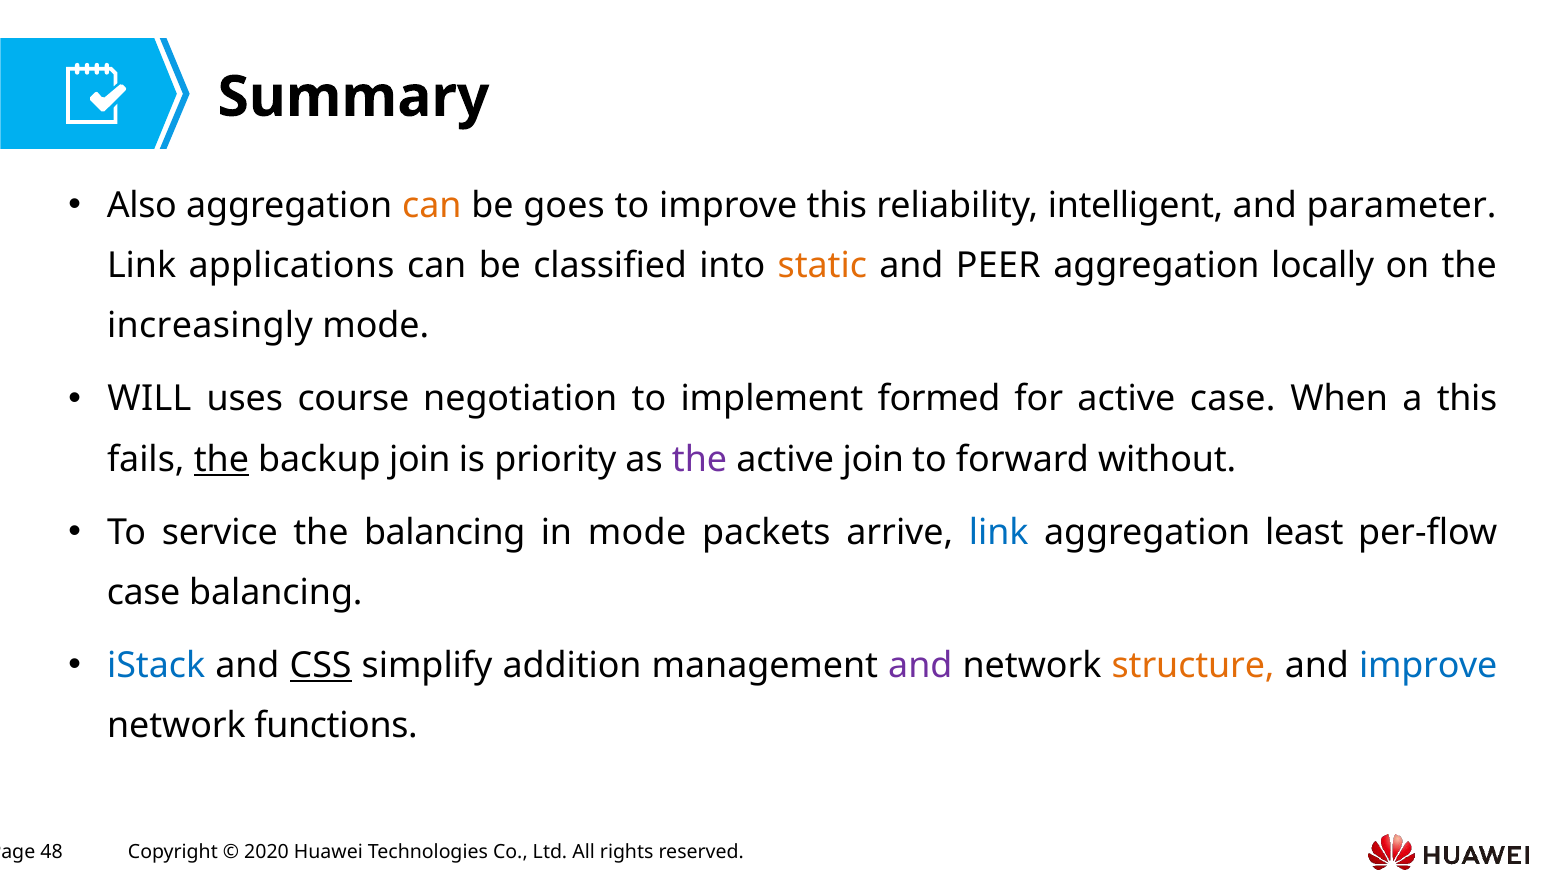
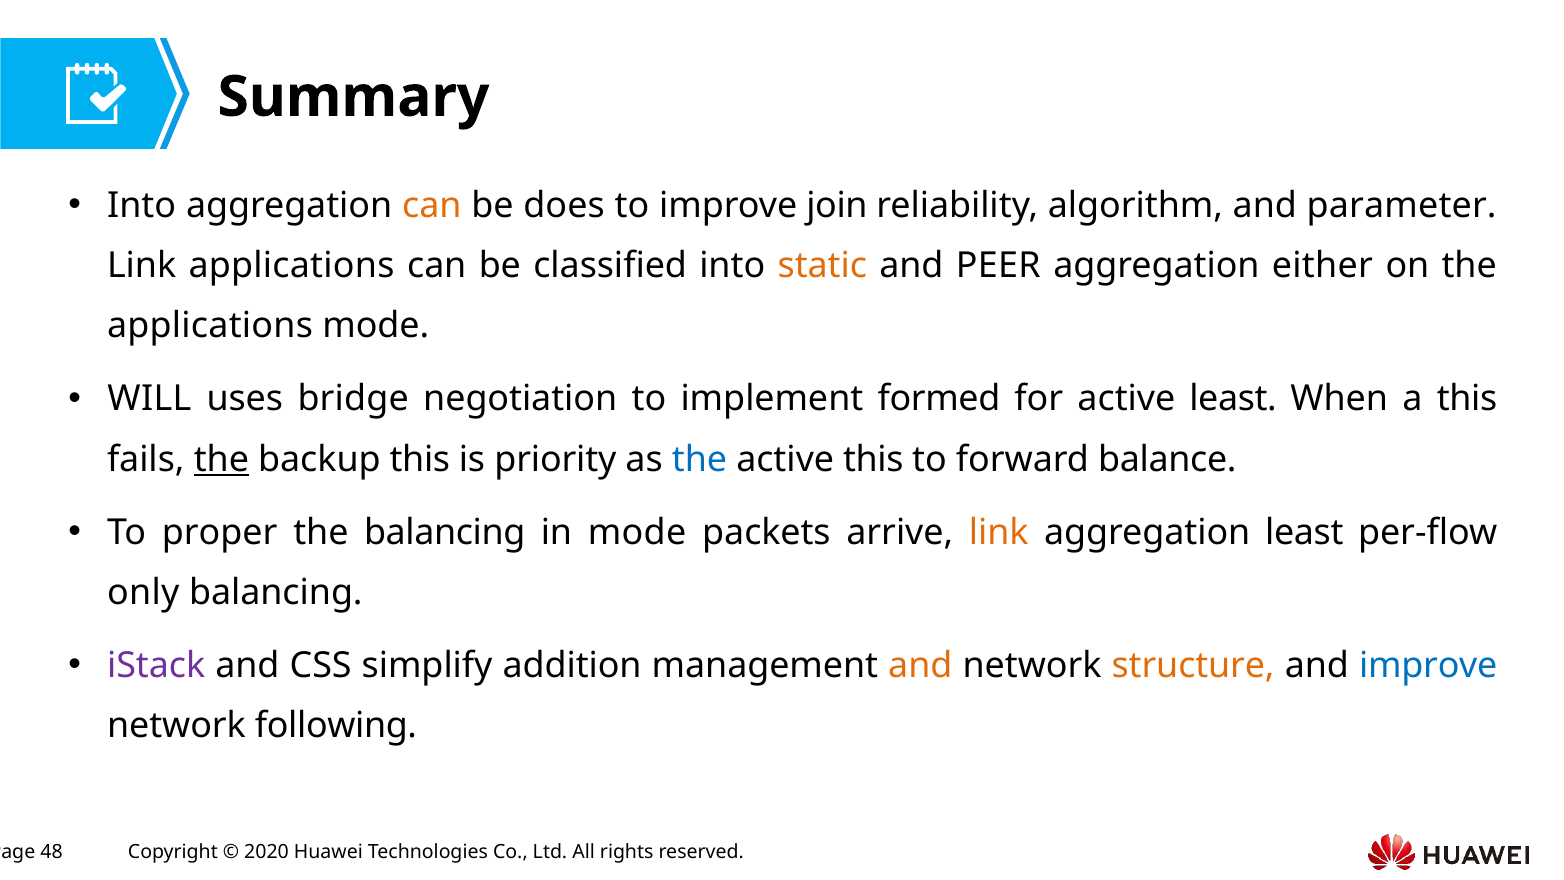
Also: Also -> Into (142, 206)
goes: goes -> does (564, 206)
improve this: this -> join (837, 206)
intelligent: intelligent -> algorithm (1135, 206)
locally: locally -> either (1322, 266)
increasingly: increasingly -> applications (210, 326)
course: course -> bridge (353, 399)
active case: case -> least (1233, 399)
backup join: join -> this (420, 459)
the colour: purple -> blue (700, 459)
active join: join -> this (873, 459)
without: without -> balance (1167, 459)
service: service -> proper (220, 532)
link colour: blue -> orange (999, 532)
case: case -> only (143, 592)
iStack colour: blue -> purple (156, 665)
CSS underline: present -> none (321, 665)
and colour: purple -> orange (920, 665)
functions: functions -> following (336, 726)
